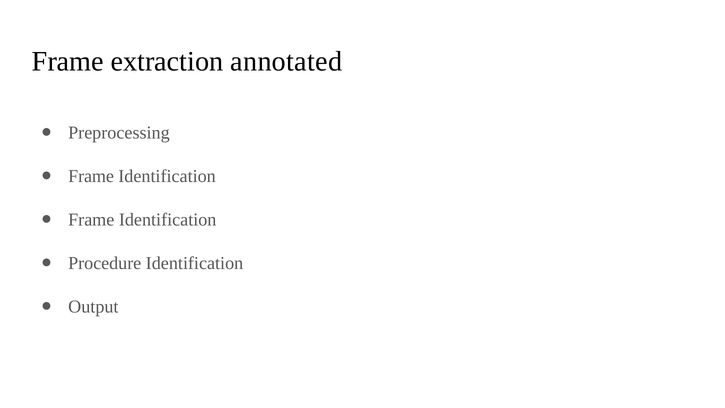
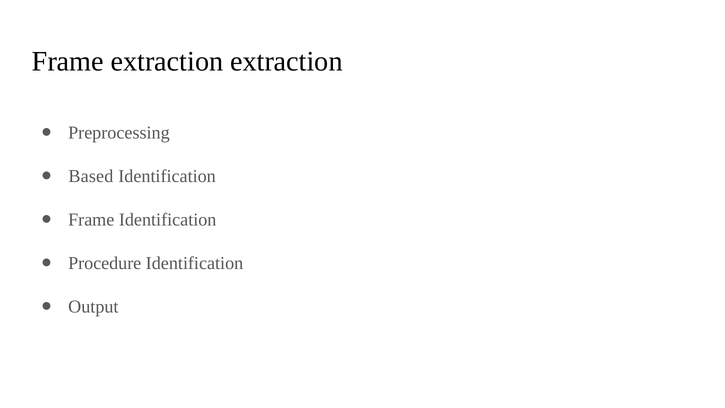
extraction annotated: annotated -> extraction (286, 61)
Frame: Frame -> Based (91, 176)
